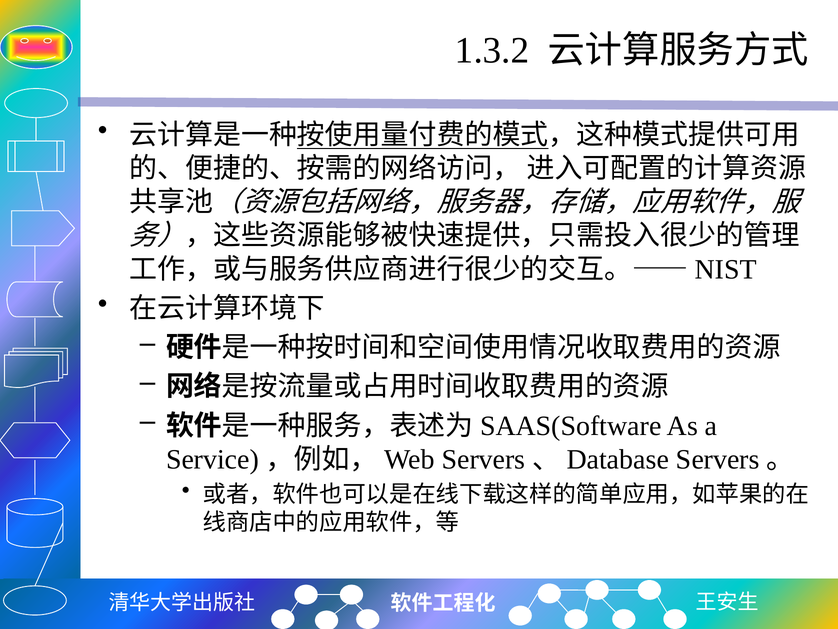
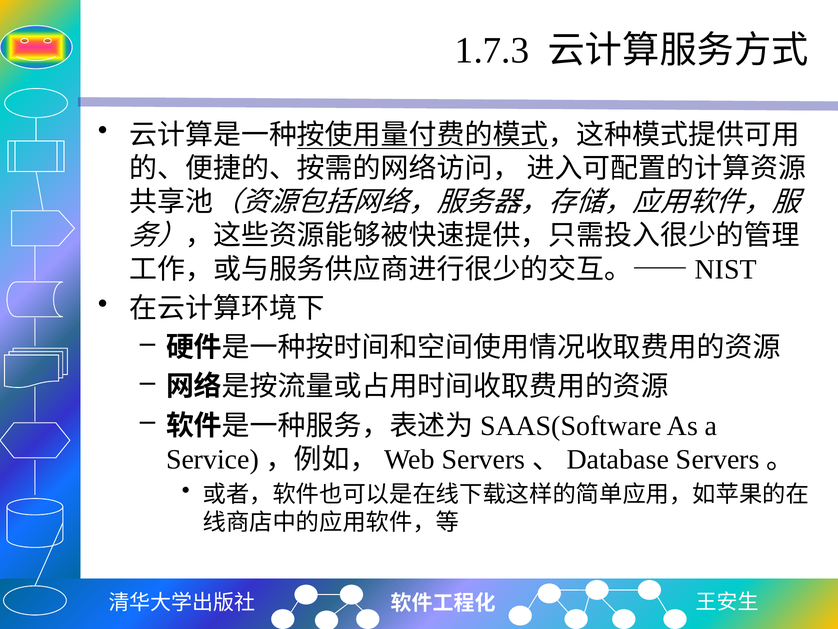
1.3.2: 1.3.2 -> 1.7.3 (492, 50)
